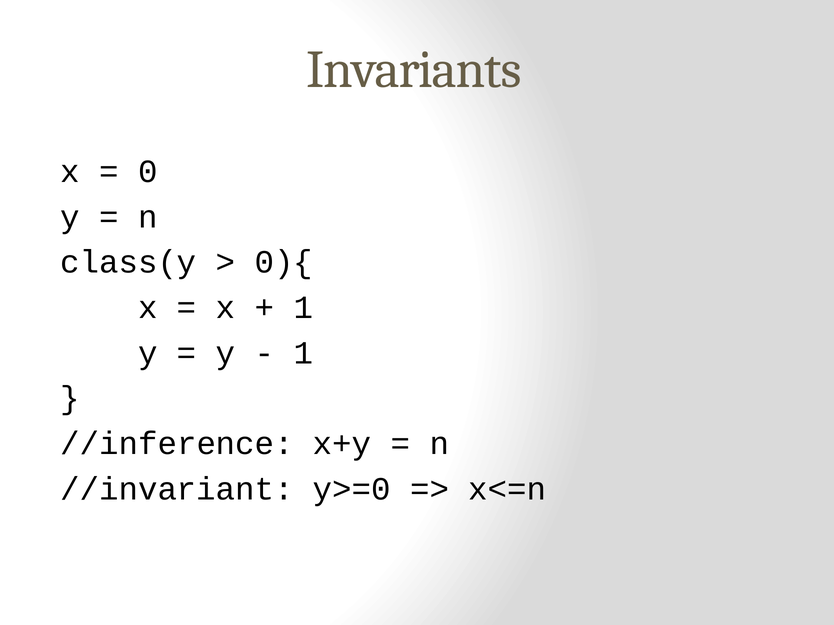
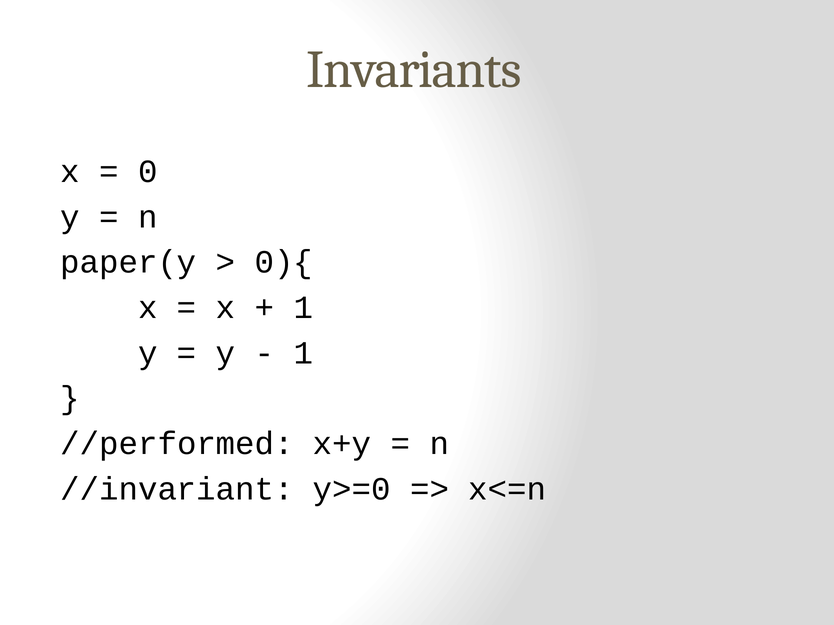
class(y: class(y -> paper(y (128, 262)
//inference: //inference -> //performed (177, 444)
